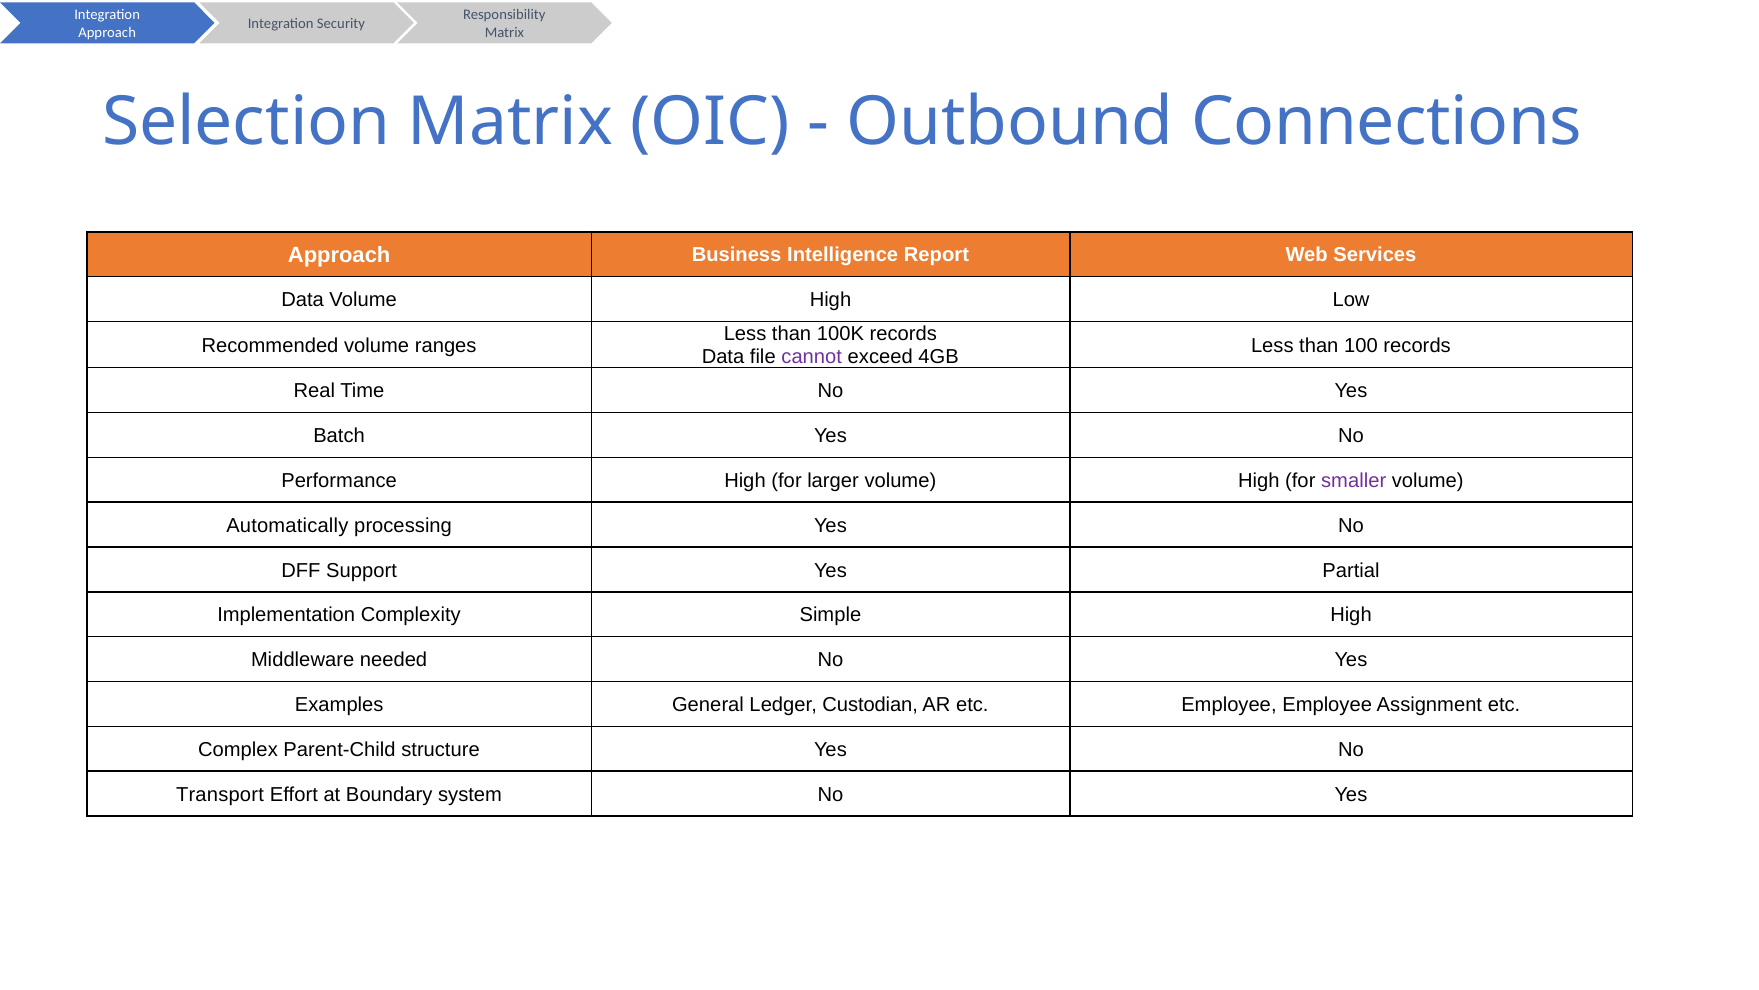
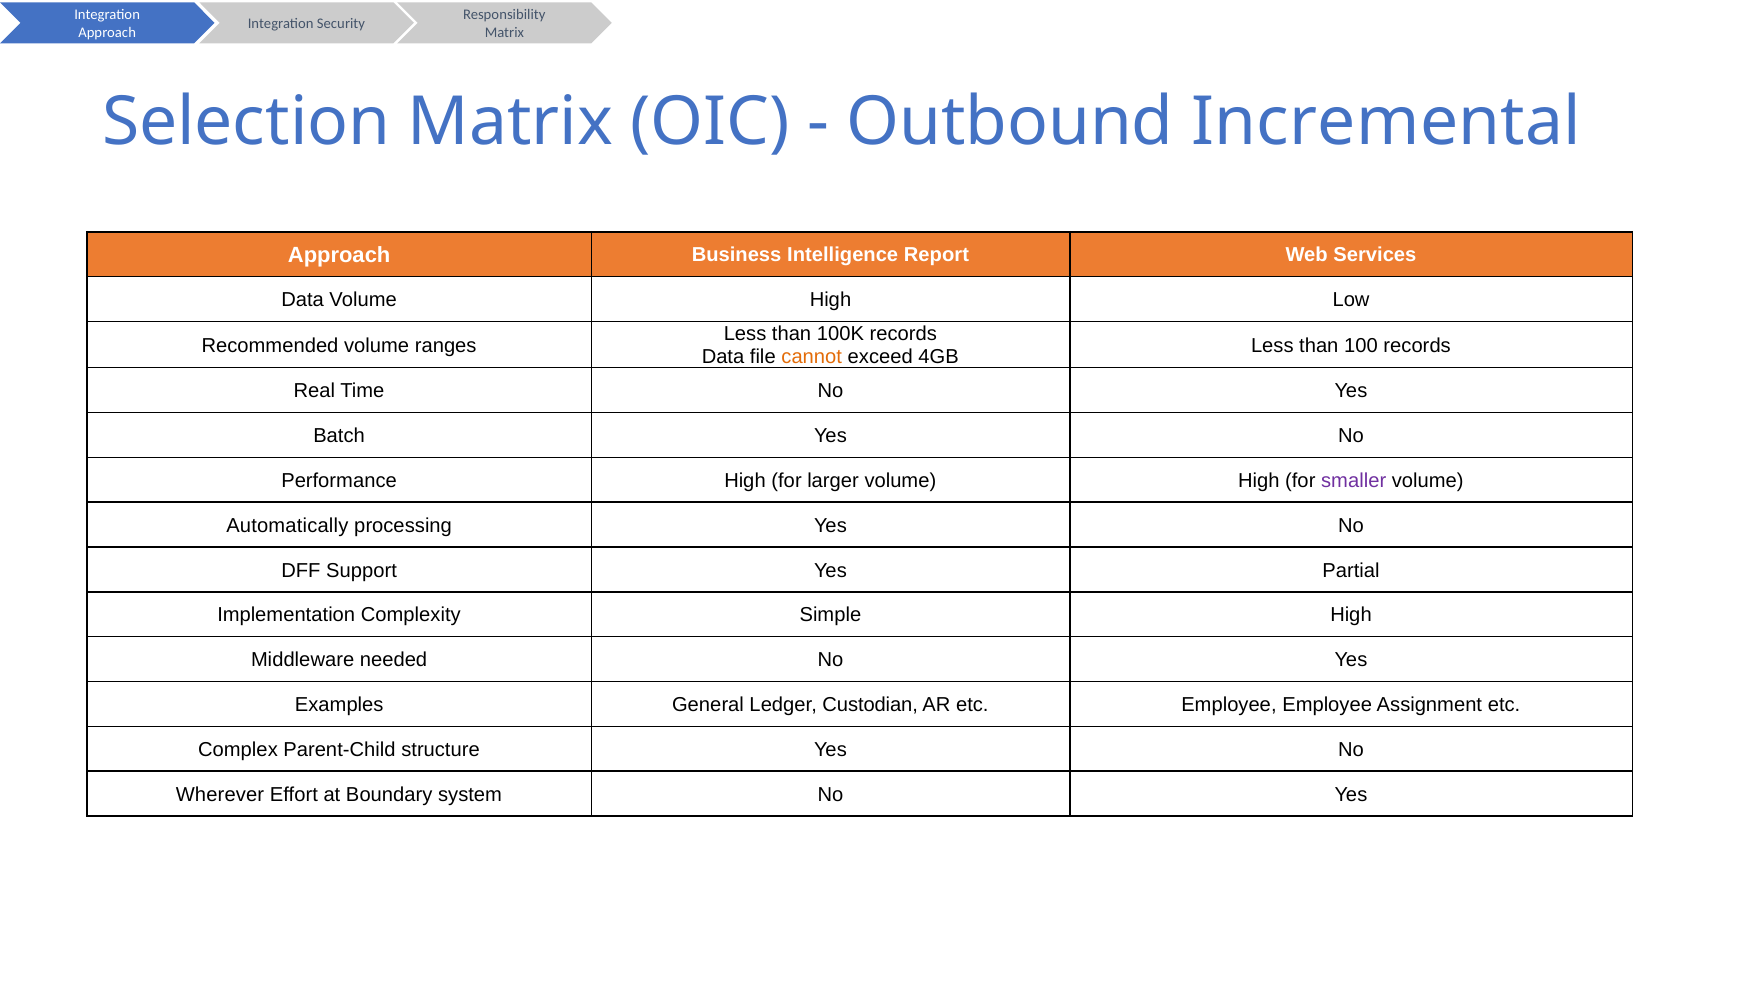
Connections: Connections -> Incremental (1386, 122)
cannot colour: purple -> orange (812, 357)
Transport: Transport -> Wherever (220, 794)
